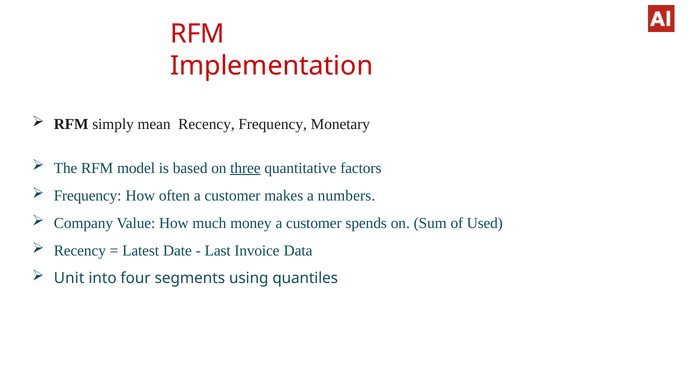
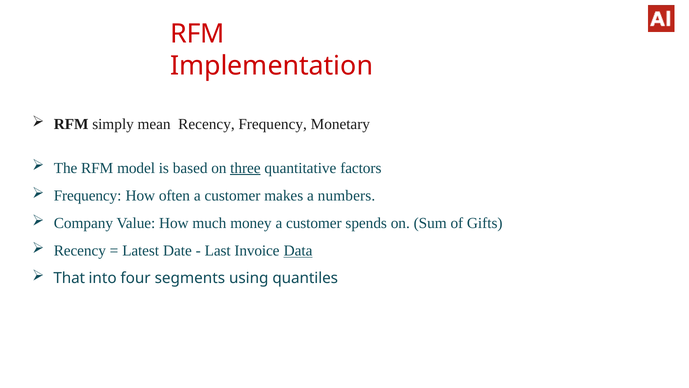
Used: Used -> Gifts (485, 223)
Data underline: none -> present (298, 251)
Unit: Unit -> That (69, 278)
